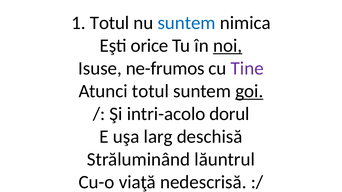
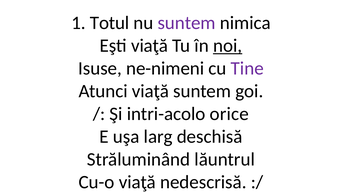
suntem colour: blue -> purple (187, 23)
Eşti orice: orice -> viaţă (150, 46)
ne-frumos: ne-frumos -> ne-nimeni (165, 68)
Atunci totul: totul -> viaţă (150, 91)
goi underline: present -> none (249, 91)
dorul: dorul -> orice (229, 114)
